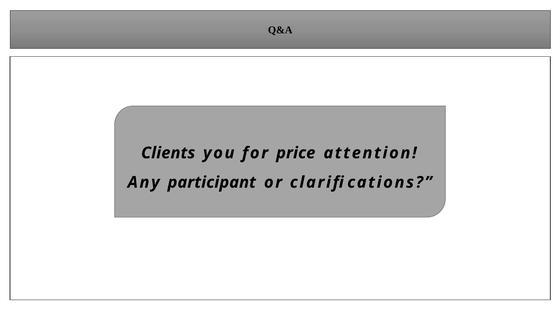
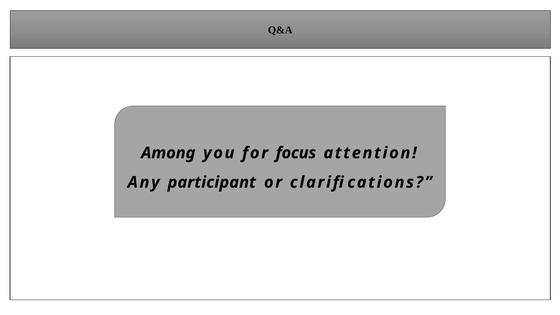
Clients: Clients -> Among (168, 153)
price: price -> focus (296, 153)
